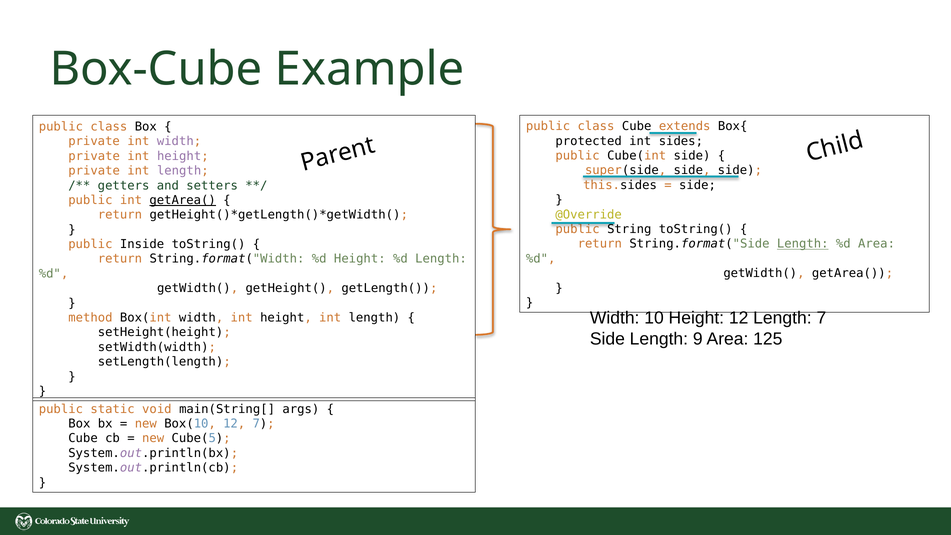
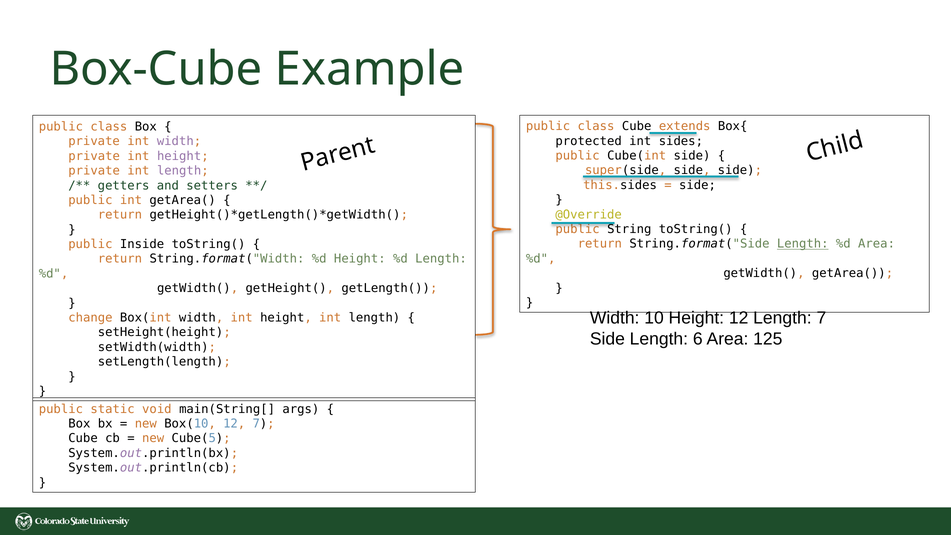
getArea( underline: present -> none (183, 200)
method: method -> change (90, 318)
9: 9 -> 6 (698, 339)
